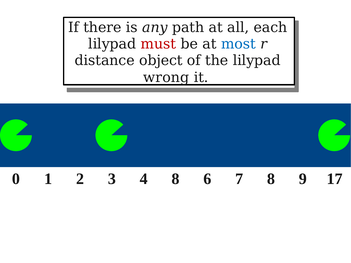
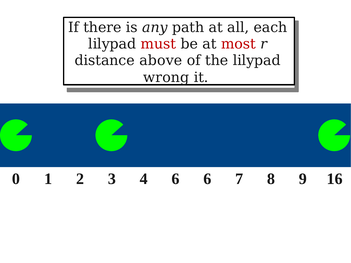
most colour: blue -> red (238, 44)
object: object -> above (161, 60)
4 8: 8 -> 6 (175, 179)
17: 17 -> 16 (335, 179)
